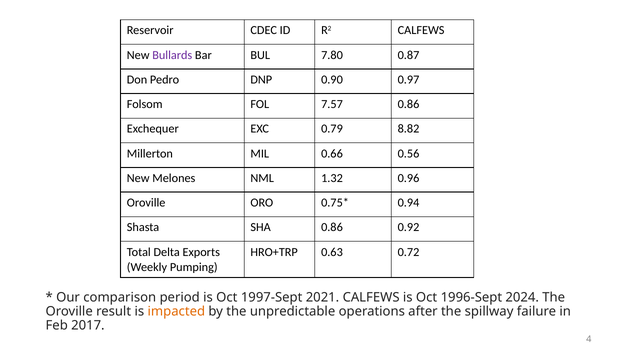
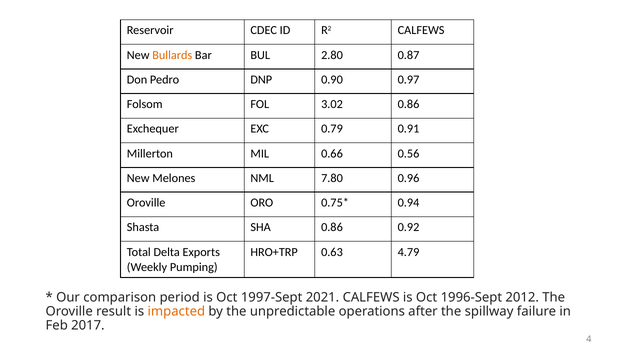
Bullards colour: purple -> orange (172, 55)
7.80: 7.80 -> 2.80 (332, 55)
7.57: 7.57 -> 3.02 (332, 104)
8.82: 8.82 -> 0.91 (409, 129)
1.32: 1.32 -> 7.80 (332, 178)
0.72: 0.72 -> 4.79 (409, 252)
2024: 2024 -> 2012 (522, 297)
